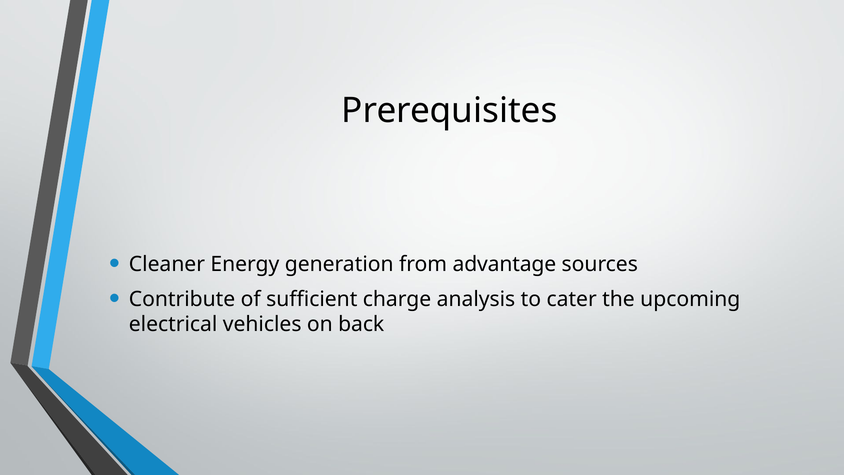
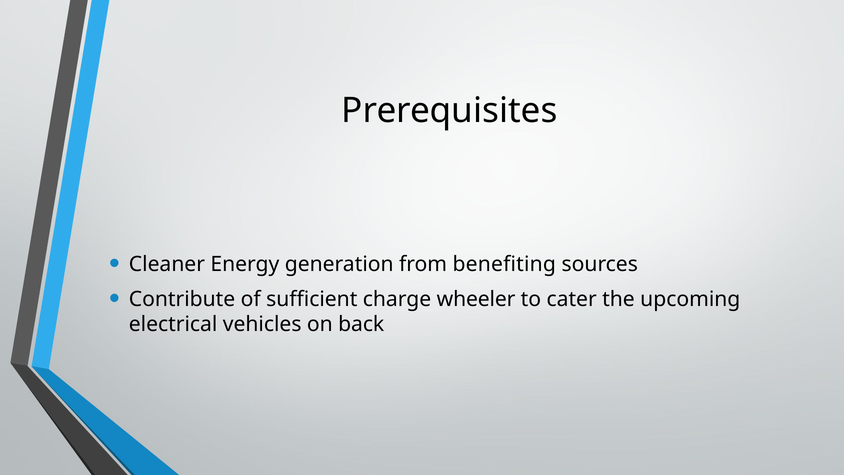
advantage: advantage -> benefiting (504, 264)
analysis: analysis -> wheeler (476, 299)
